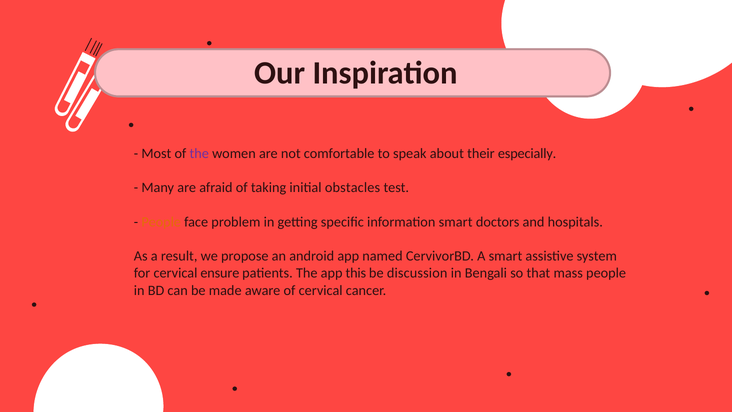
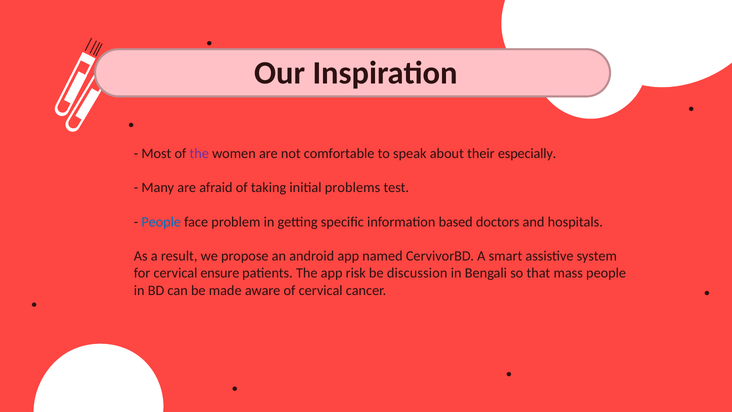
obstacles: obstacles -> problems (353, 188)
People colour: orange -> blue (161, 222)
information smart: smart -> based (456, 222)
this: this -> risk (356, 273)
